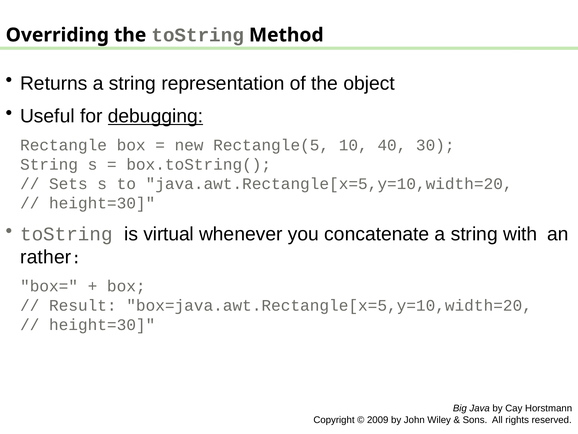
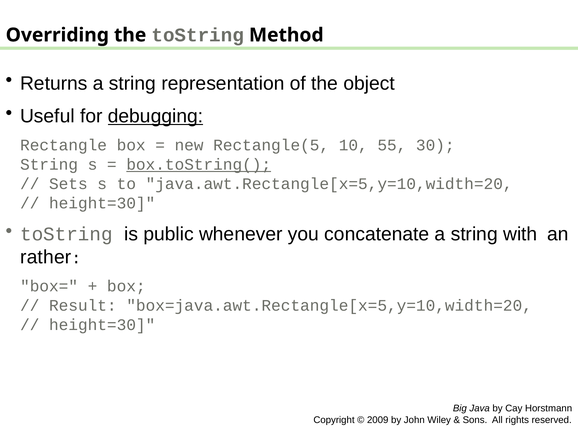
40: 40 -> 55 (392, 145)
box.toString( underline: none -> present (199, 164)
virtual: virtual -> public (169, 234)
